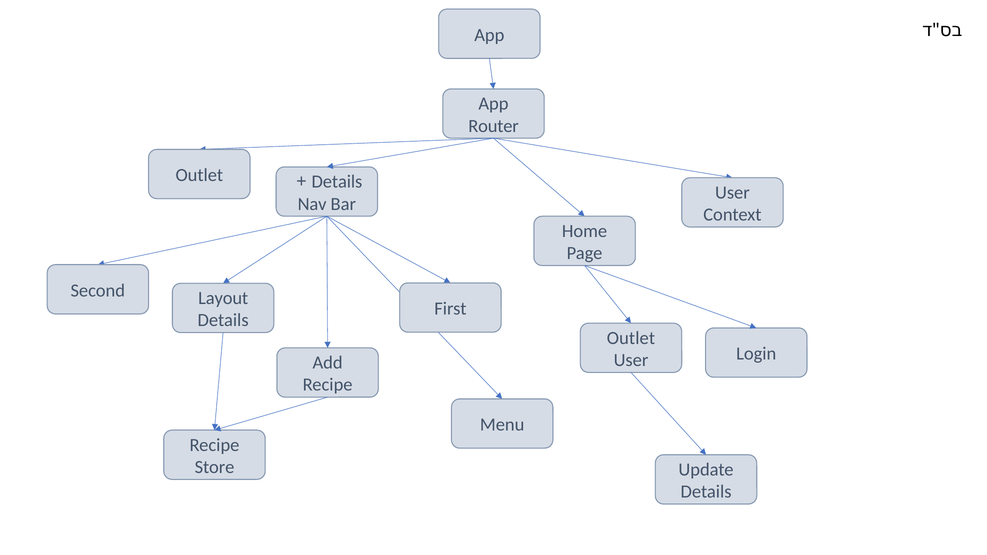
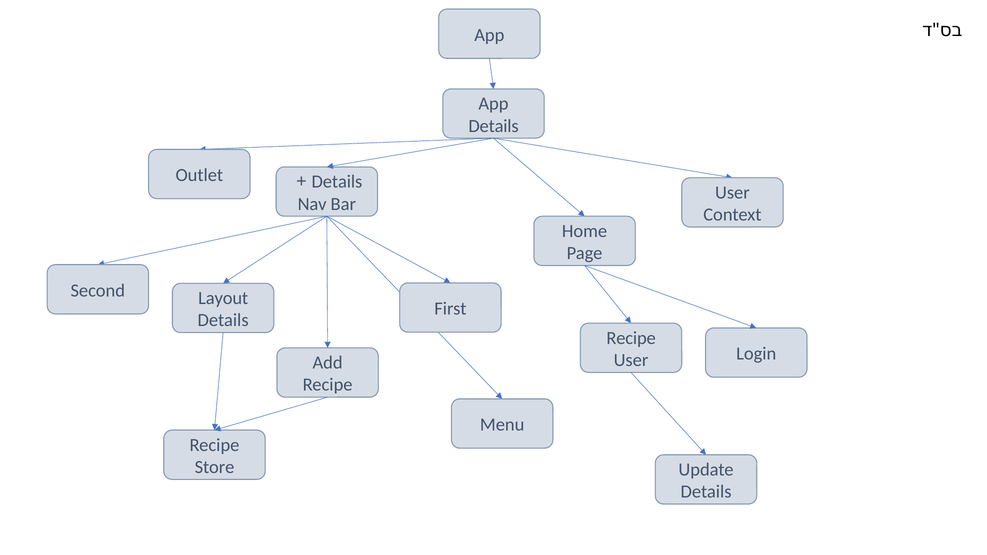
Router: Router -> Details (494, 126)
Outlet: Outlet -> Recipe (631, 338)
